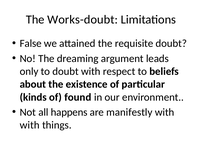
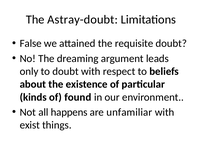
Works-doubt: Works-doubt -> Astray-doubt (83, 20)
manifestly: manifestly -> unfamiliar (129, 113)
with: with -> exist (30, 125)
